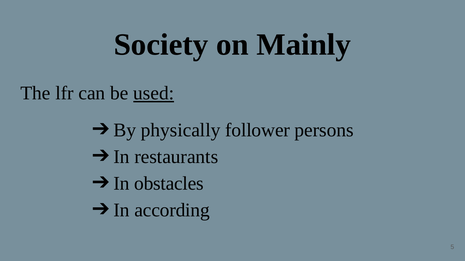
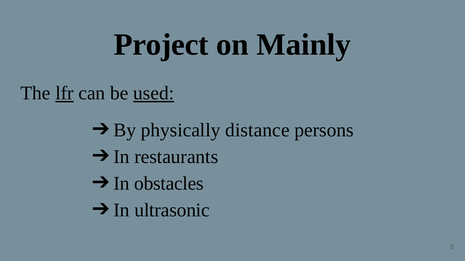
Society: Society -> Project (161, 45)
lfr underline: none -> present (65, 93)
follower: follower -> distance (257, 131)
according: according -> ultrasonic (172, 211)
